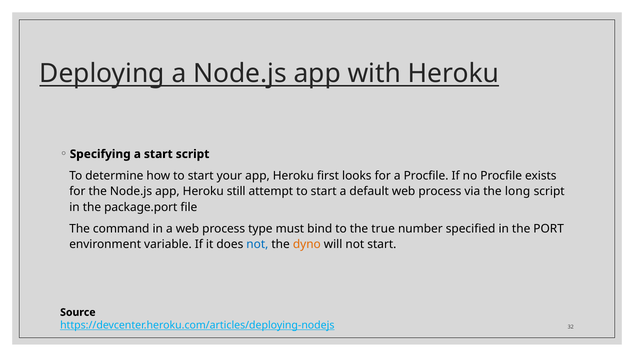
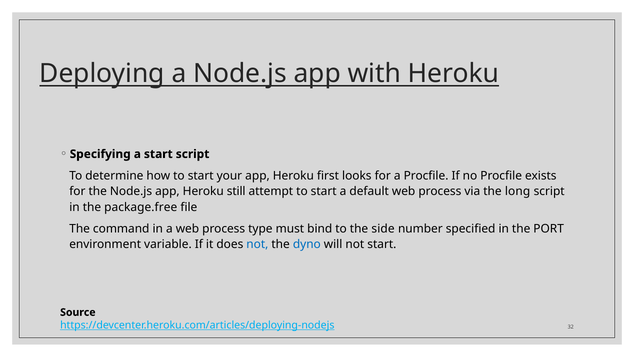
package.port: package.port -> package.free (141, 207)
true: true -> side (383, 229)
dyno colour: orange -> blue (307, 244)
